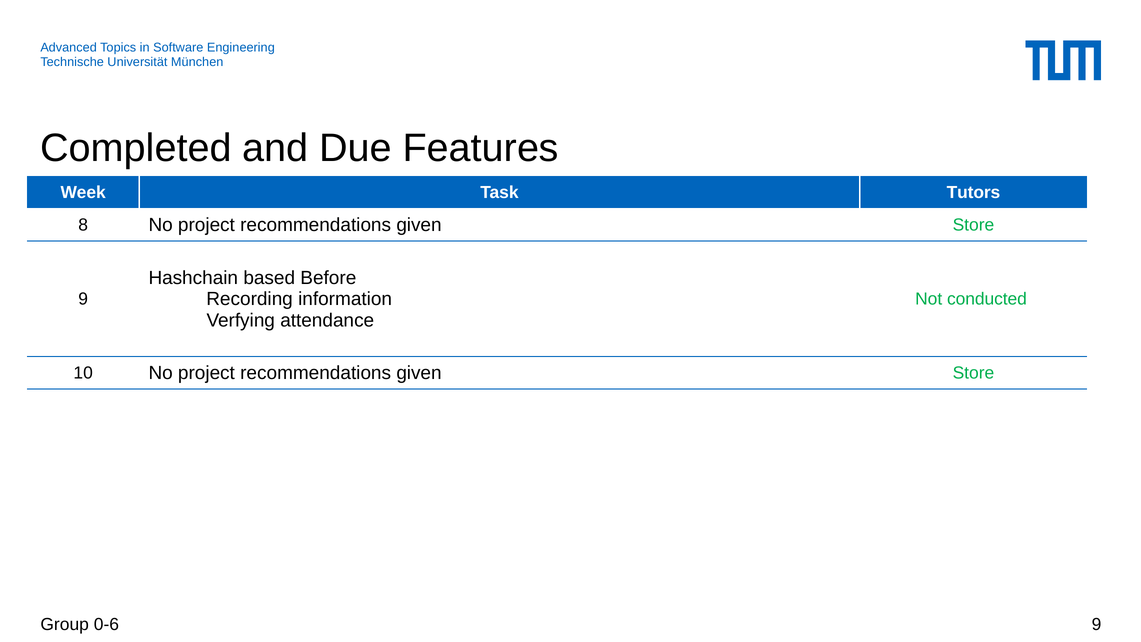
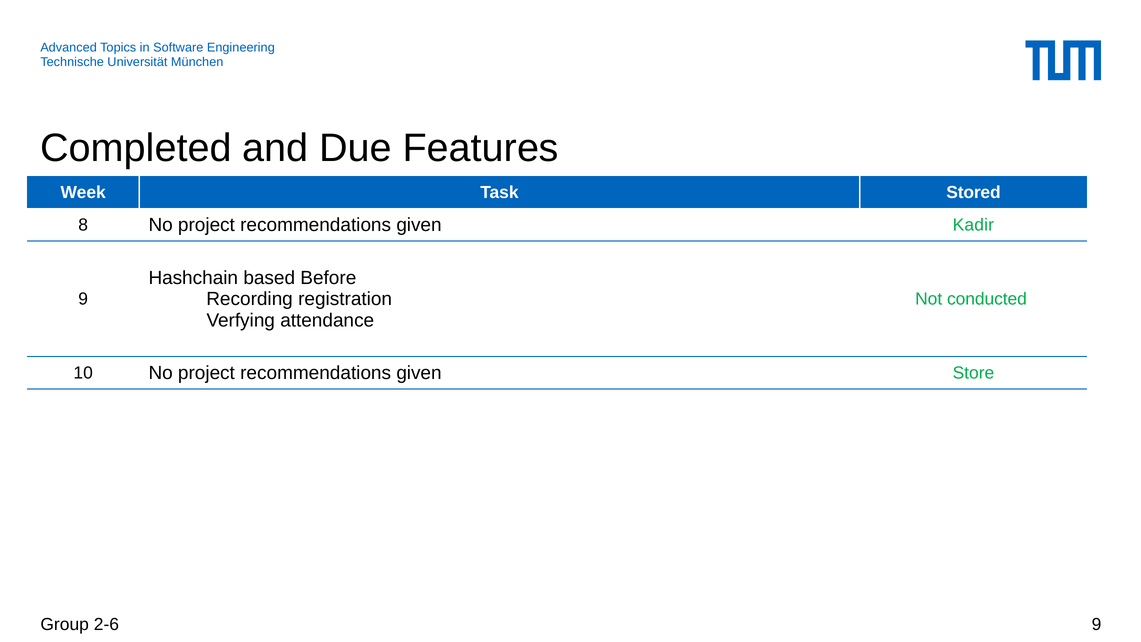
Tutors: Tutors -> Stored (974, 192)
Store: Store -> Kadir (973, 225)
information: information -> registration (345, 299)
0-6: 0-6 -> 2-6 (106, 624)
